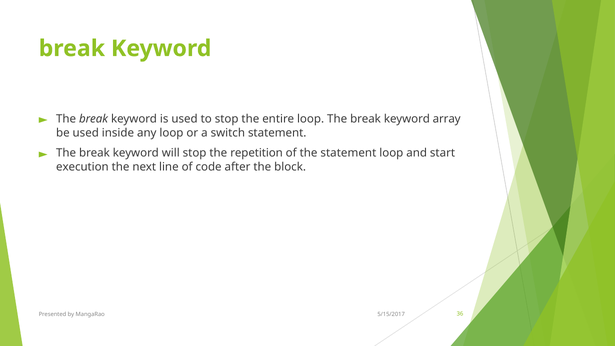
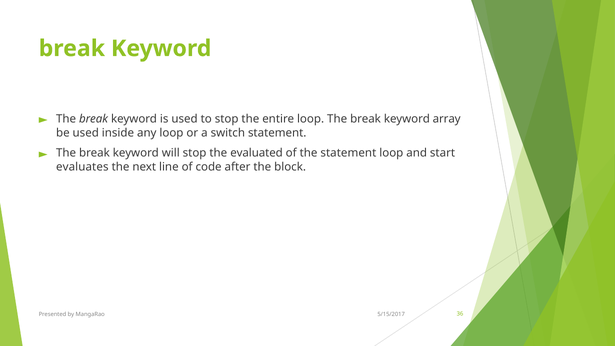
repetition: repetition -> evaluated (257, 153)
execution: execution -> evaluates (82, 167)
